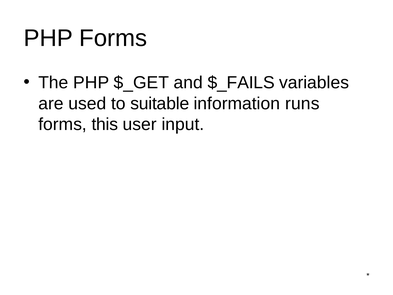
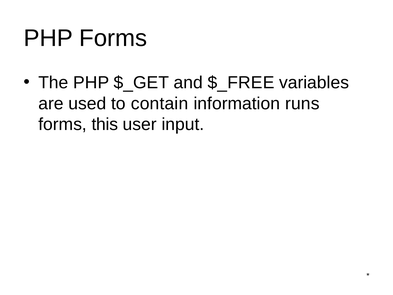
$_FAILS: $_FAILS -> $_FREE (241, 82)
suitable: suitable -> contain (160, 103)
